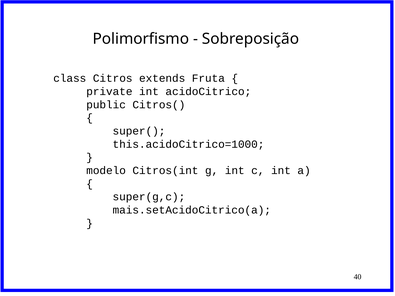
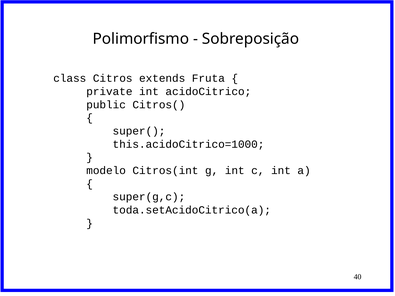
mais.setAcidoCitrico(a: mais.setAcidoCitrico(a -> toda.setAcidoCitrico(a (192, 210)
